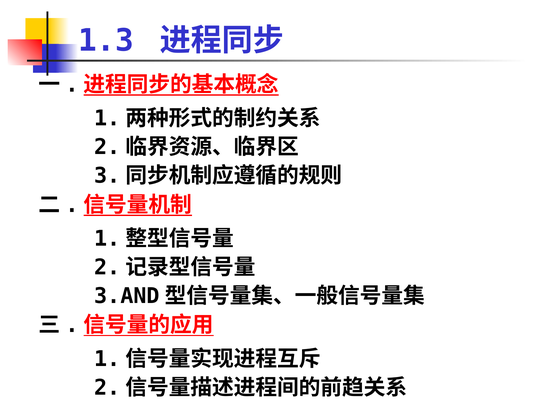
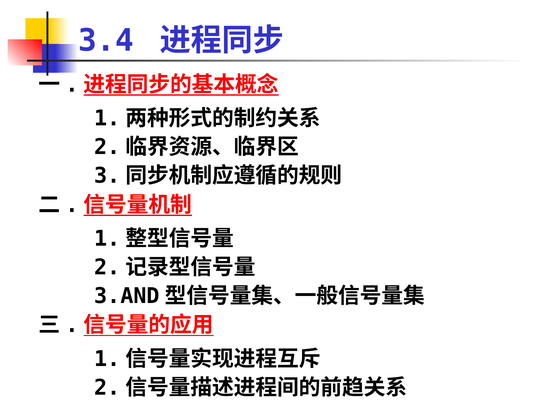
1.3: 1.3 -> 3.4 (106, 41)
